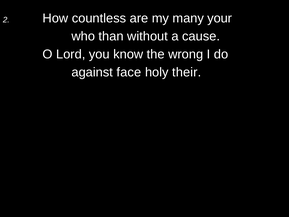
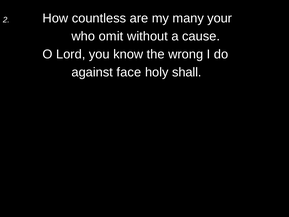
than: than -> omit (111, 36)
their: their -> shall (187, 72)
